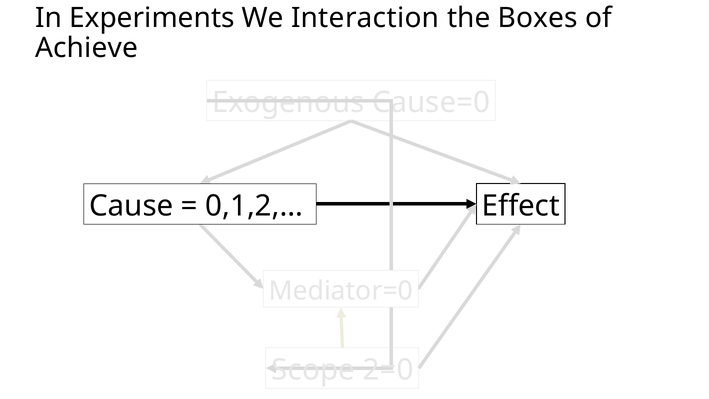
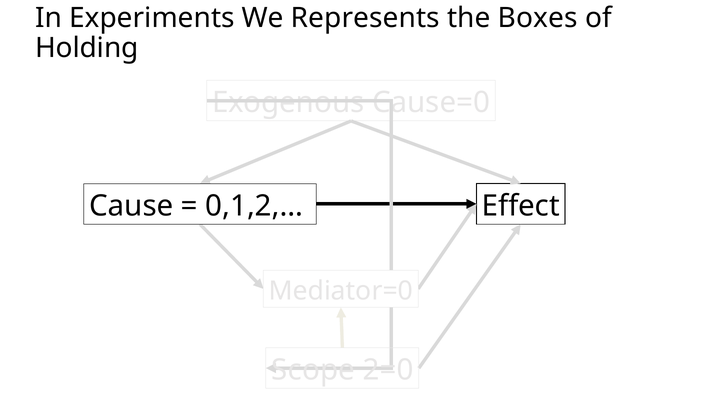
Interaction: Interaction -> Represents (365, 18)
Achieve: Achieve -> Holding (87, 48)
